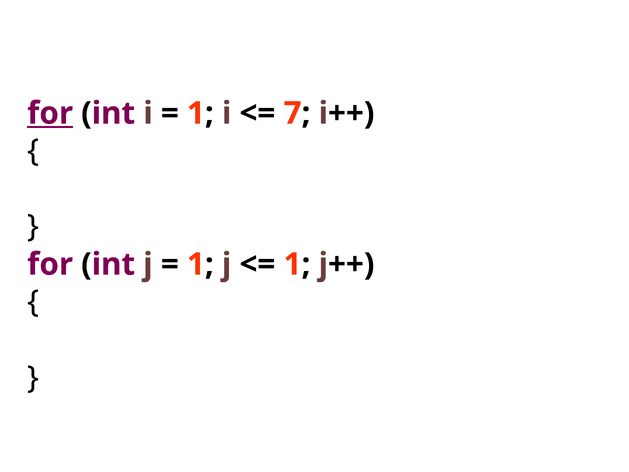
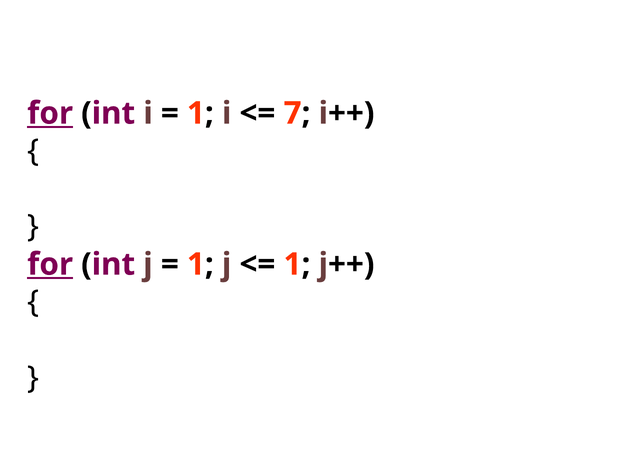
for underline: none -> present (50, 264)
